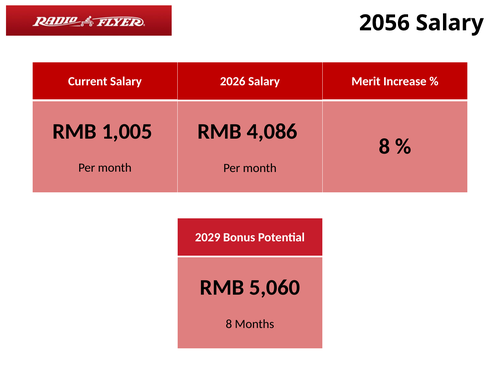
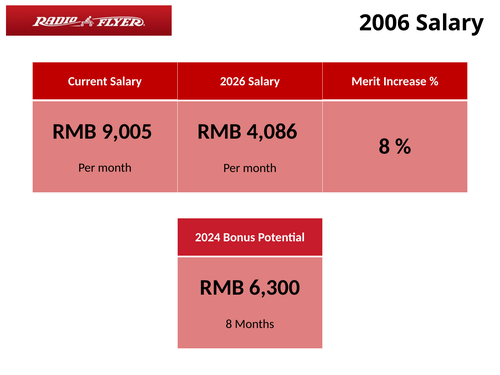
2056: 2056 -> 2006 (384, 23)
1,005: 1,005 -> 9,005 (127, 131)
2029: 2029 -> 2024 (208, 237)
5,060: 5,060 -> 6,300 (275, 288)
